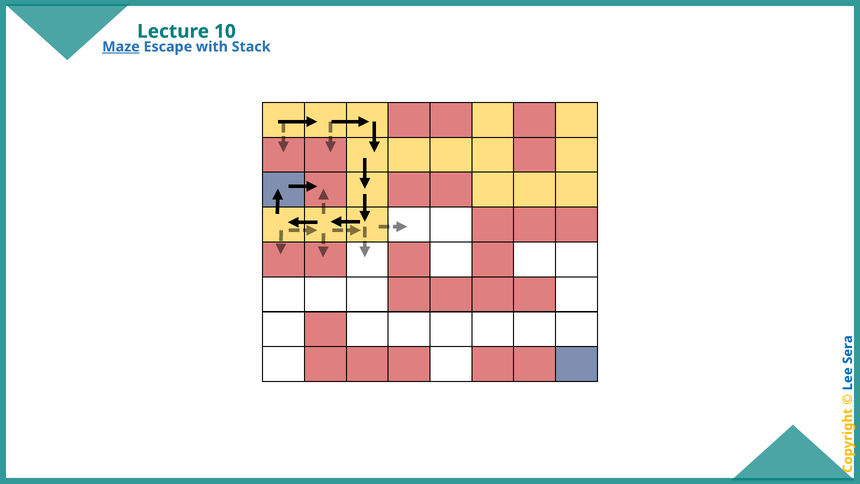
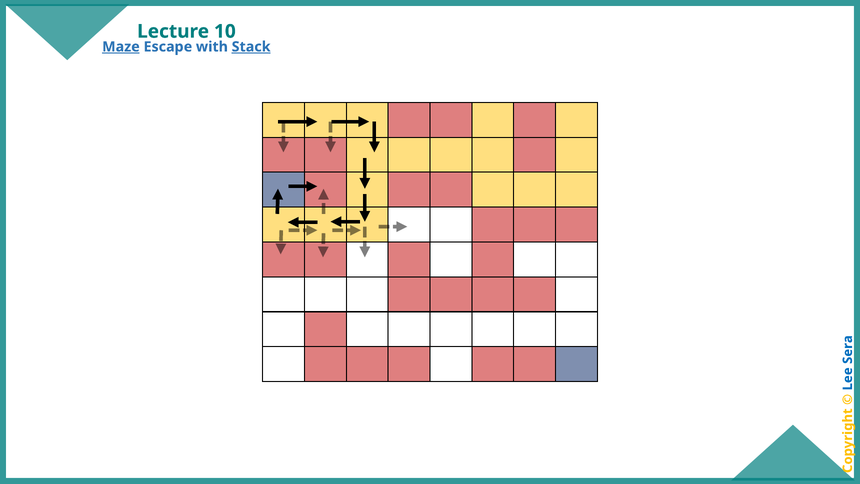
Stack underline: none -> present (251, 47)
